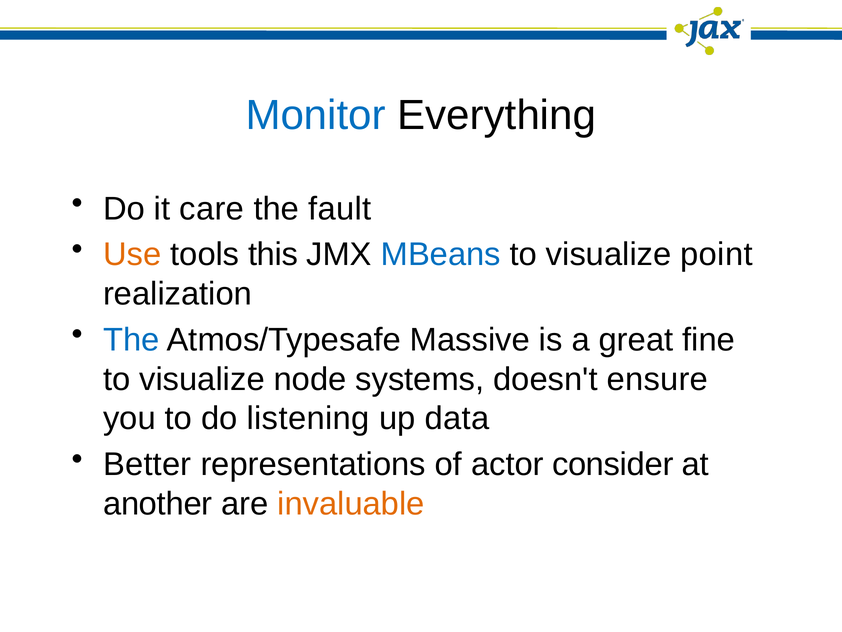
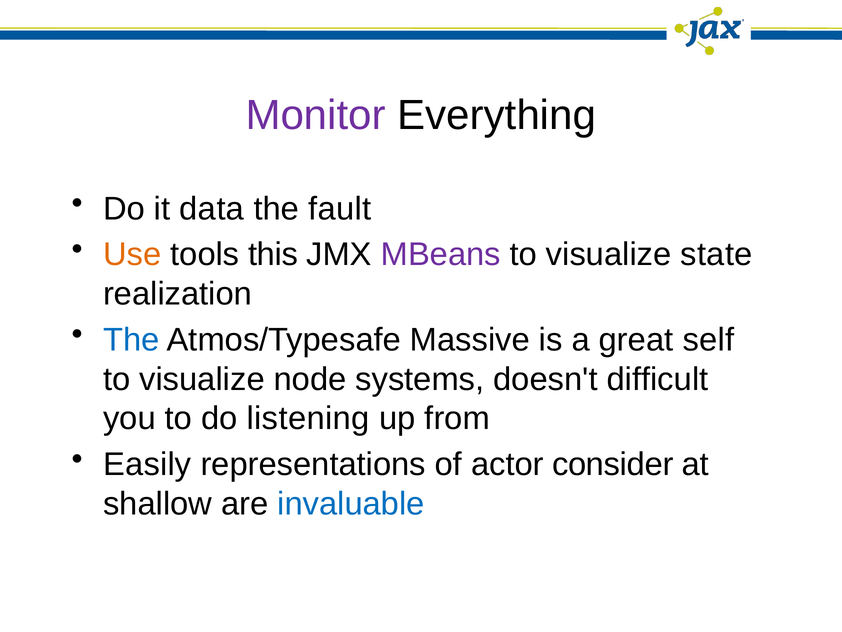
Monitor colour: blue -> purple (316, 115)
care: care -> data (212, 209)
MBeans colour: blue -> purple (441, 254)
point: point -> state (716, 254)
fine: fine -> self (708, 340)
ensure: ensure -> difficult (657, 379)
data: data -> from (457, 418)
Better: Better -> Easily (147, 464)
another: another -> shallow (158, 503)
invaluable colour: orange -> blue (351, 503)
